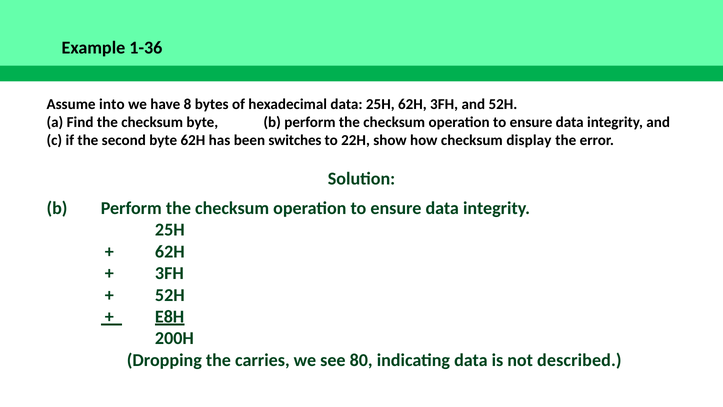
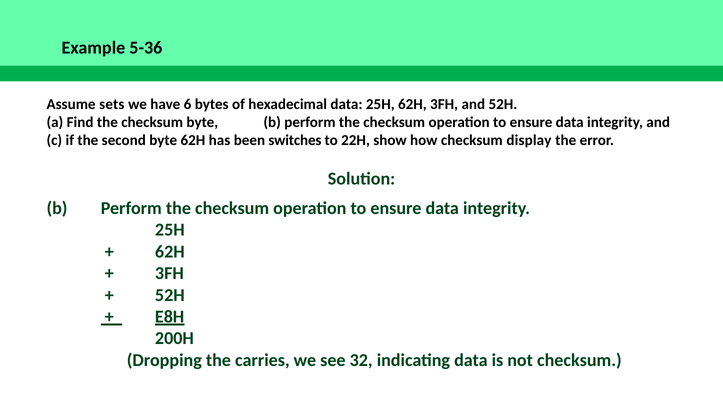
1-36: 1-36 -> 5-36 (146, 48)
into: into -> sets (112, 104)
8: 8 -> 6 (188, 104)
80: 80 -> 32 (361, 360)
not described: described -> checksum (579, 360)
